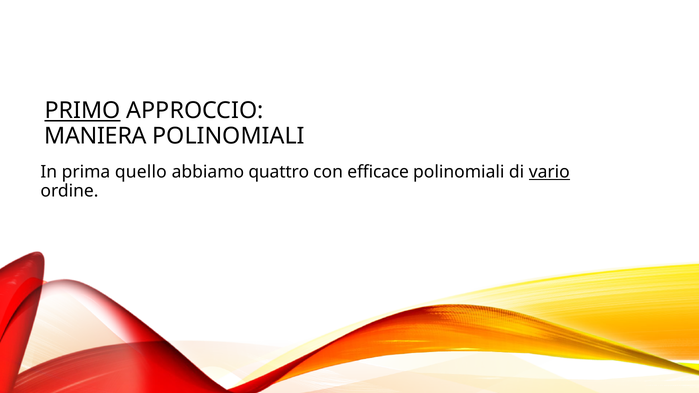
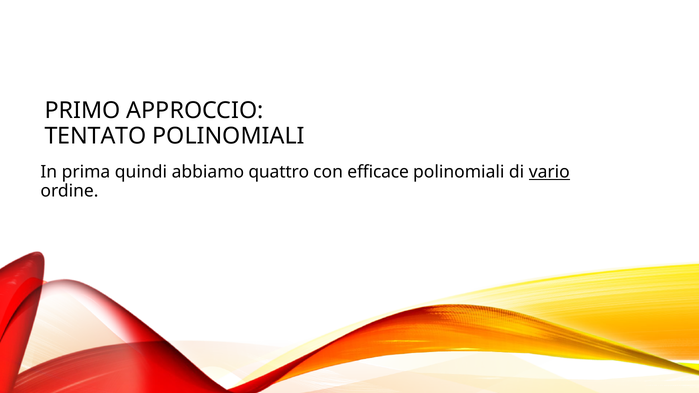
PRIMO underline: present -> none (82, 111)
MANIERA: MANIERA -> TENTATO (95, 136)
quello: quello -> quindi (141, 172)
